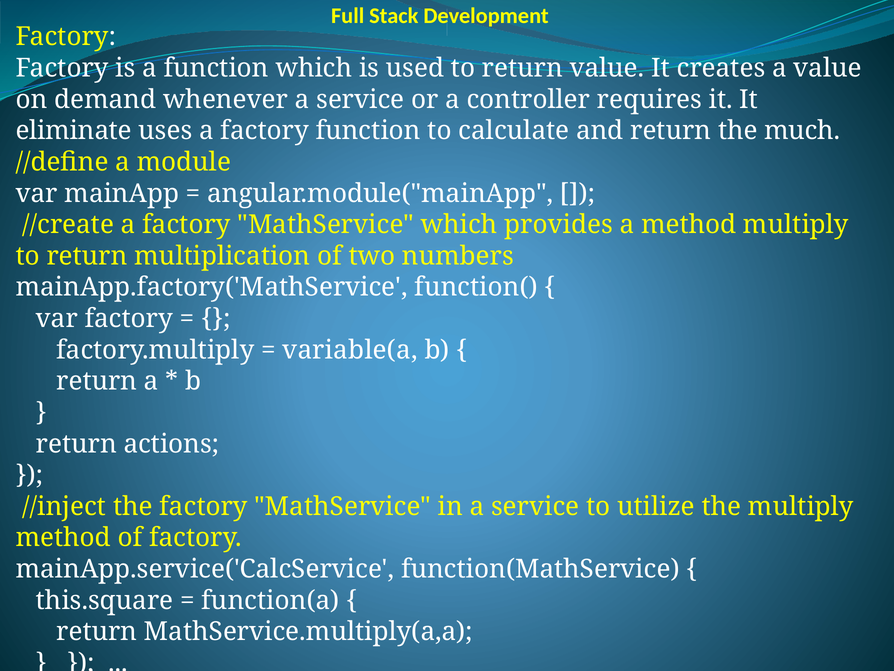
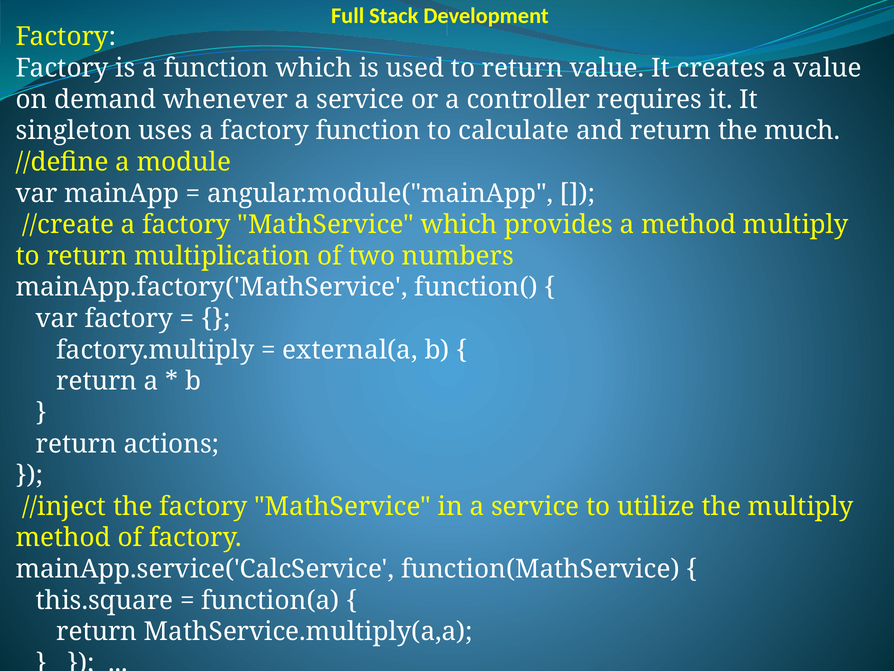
eliminate: eliminate -> singleton (74, 131)
variable(a: variable(a -> external(a (350, 350)
